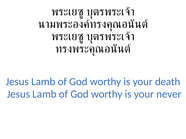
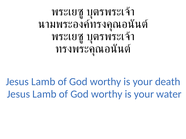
never: never -> water (169, 94)
